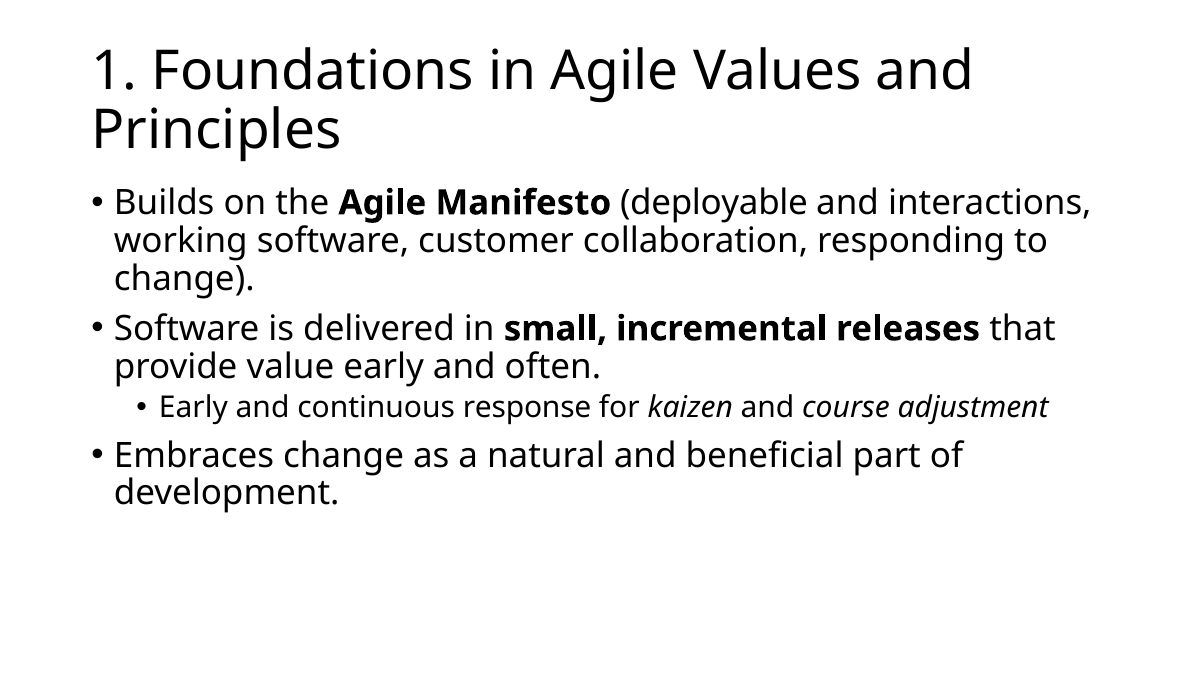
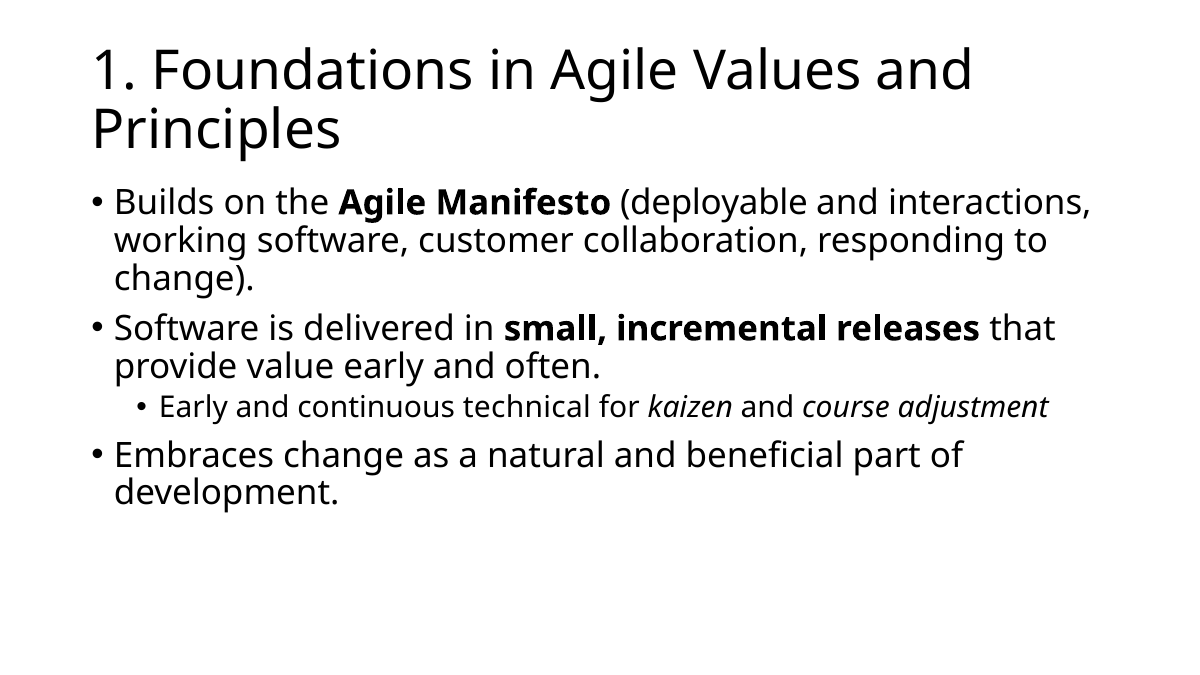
response: response -> technical (527, 408)
